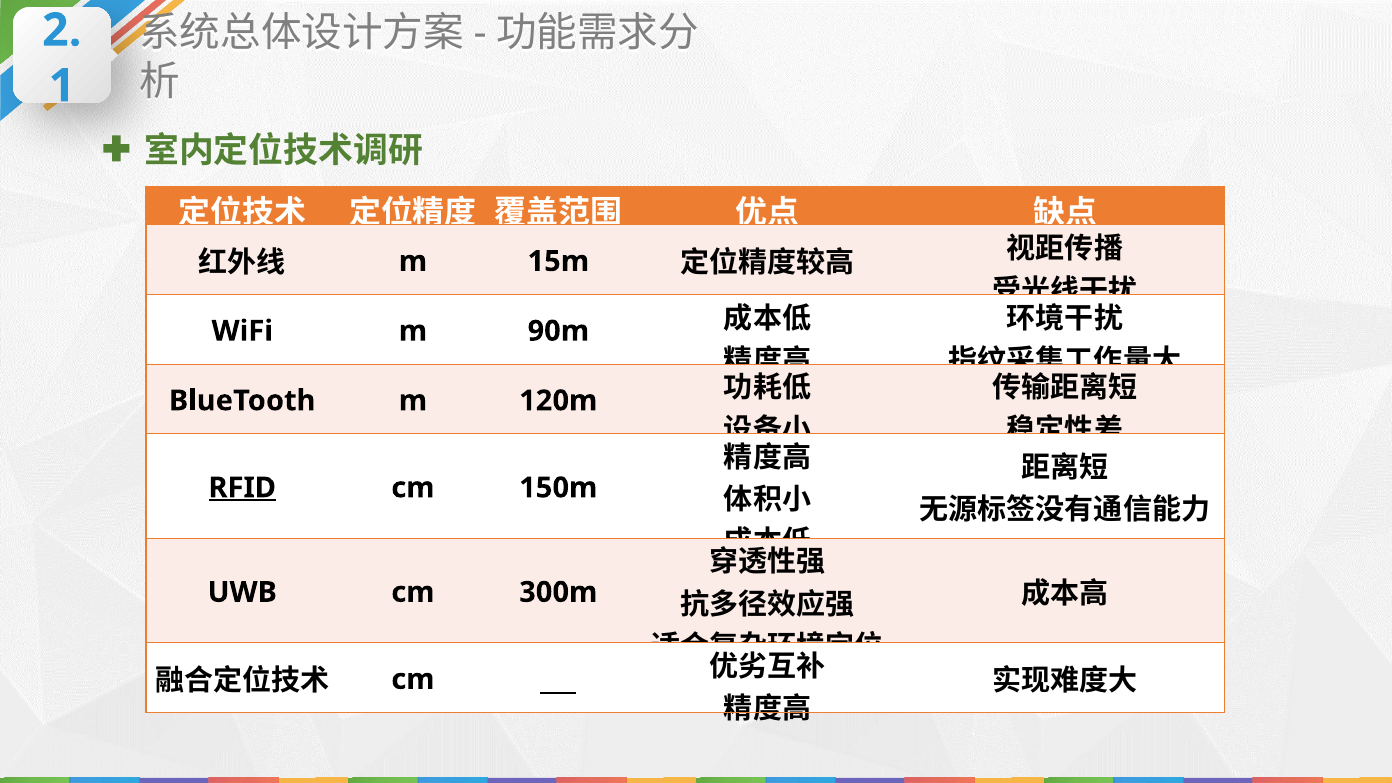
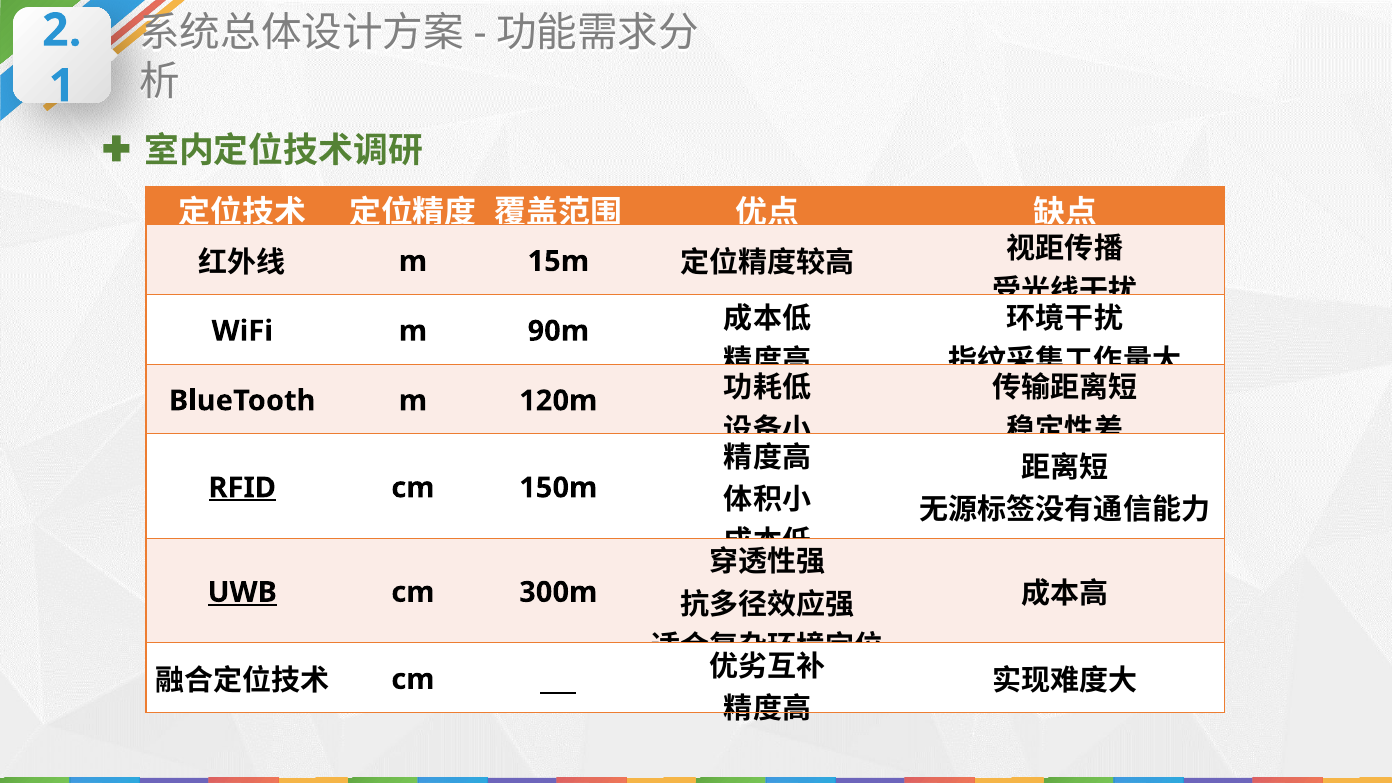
UWB underline: none -> present (242, 592)
